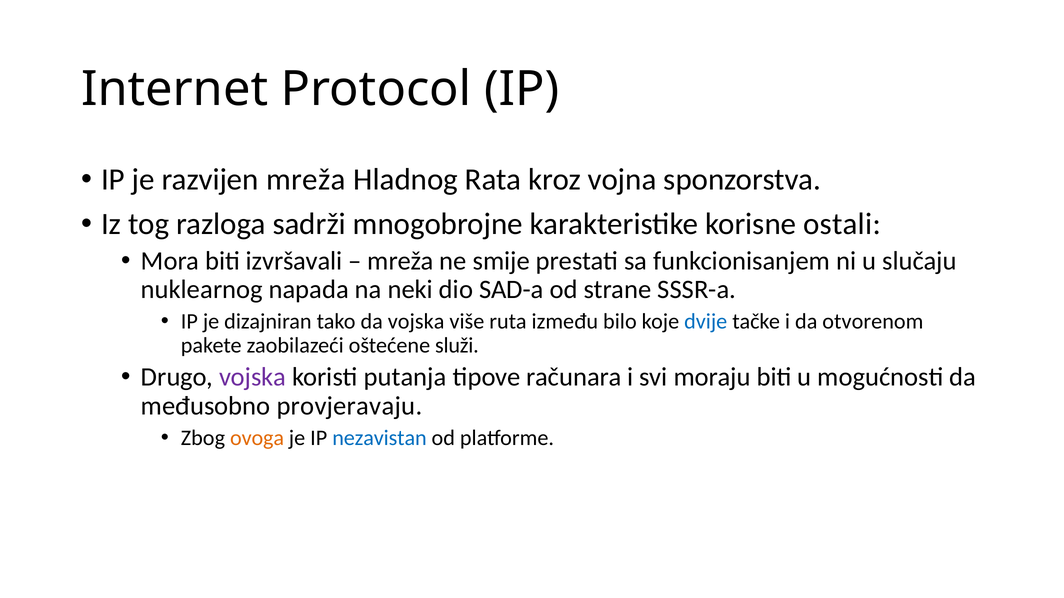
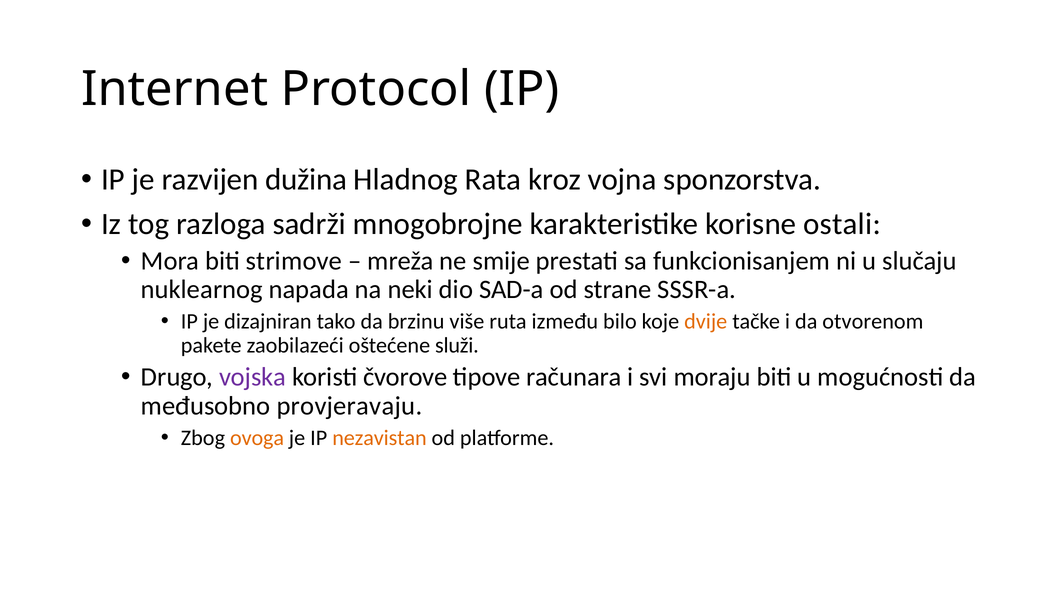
razvijen mreža: mreža -> dužina (306, 180)
izvršavali: izvršavali -> strimove (294, 261)
da vojska: vojska -> brzinu (416, 322)
dvije colour: blue -> orange (706, 322)
putanja: putanja -> čvorove (405, 377)
nezavistan colour: blue -> orange (379, 438)
